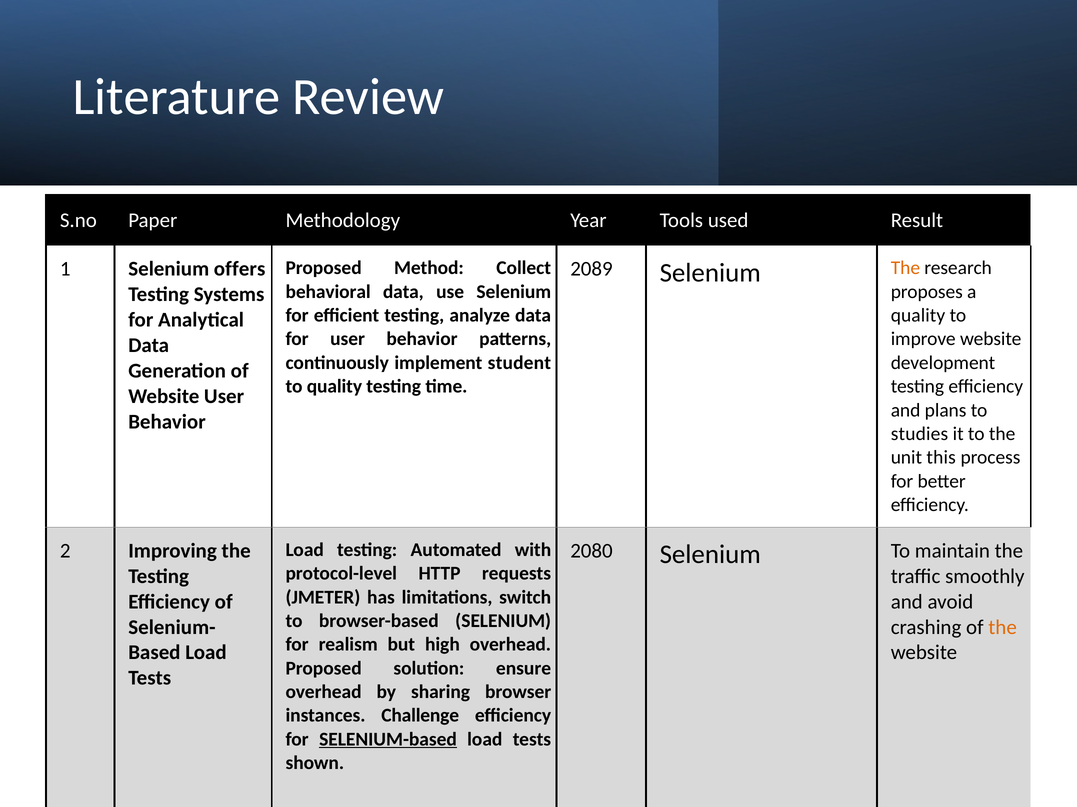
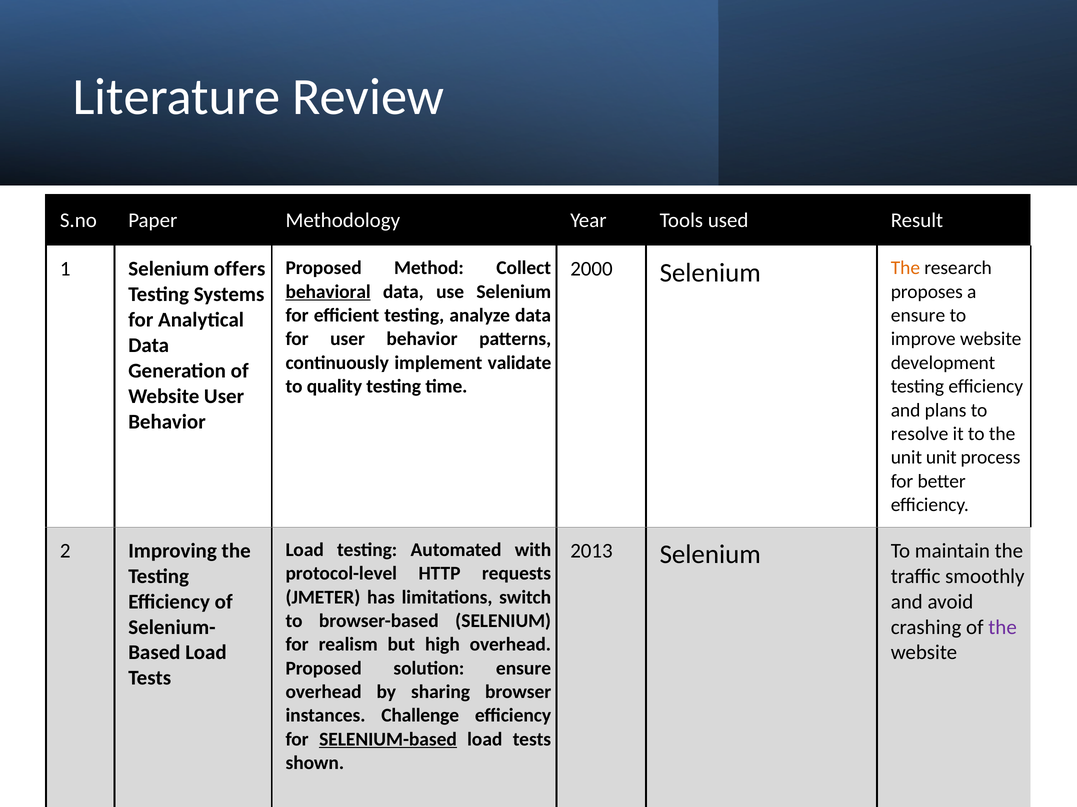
2089: 2089 -> 2000 (591, 269)
behavioral underline: none -> present (328, 292)
quality: quality -> ensure (918, 316)
student: student -> validate (520, 363)
studies: studies -> resolve (920, 434)
unit this: this -> unit (941, 458)
2080: 2080 -> 2013 (591, 551)
the colour: orange -> purple (1003, 628)
